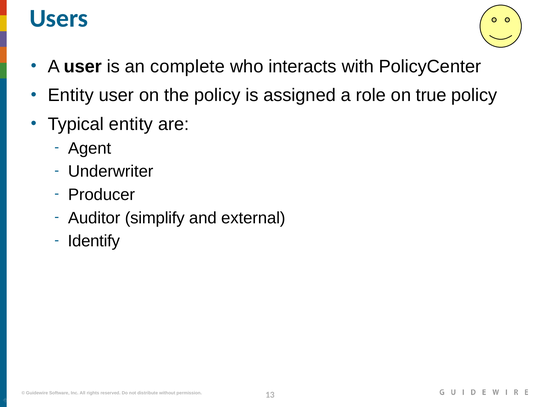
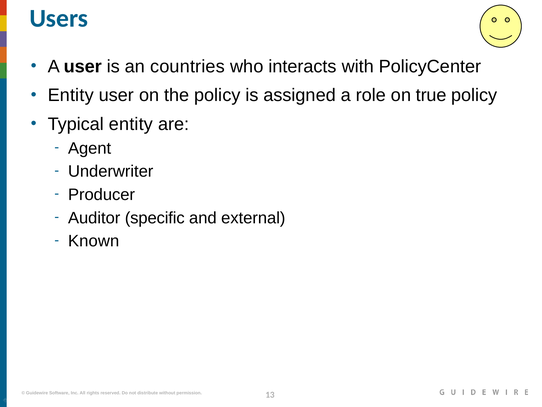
complete: complete -> countries (188, 66)
simplify: simplify -> specific (155, 218)
Identify: Identify -> Known (94, 241)
